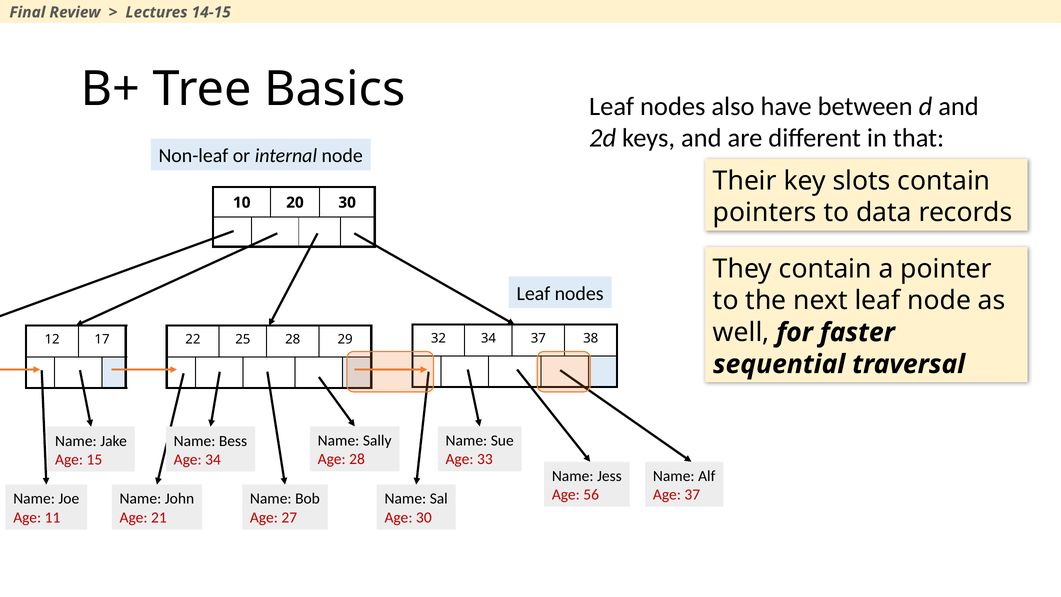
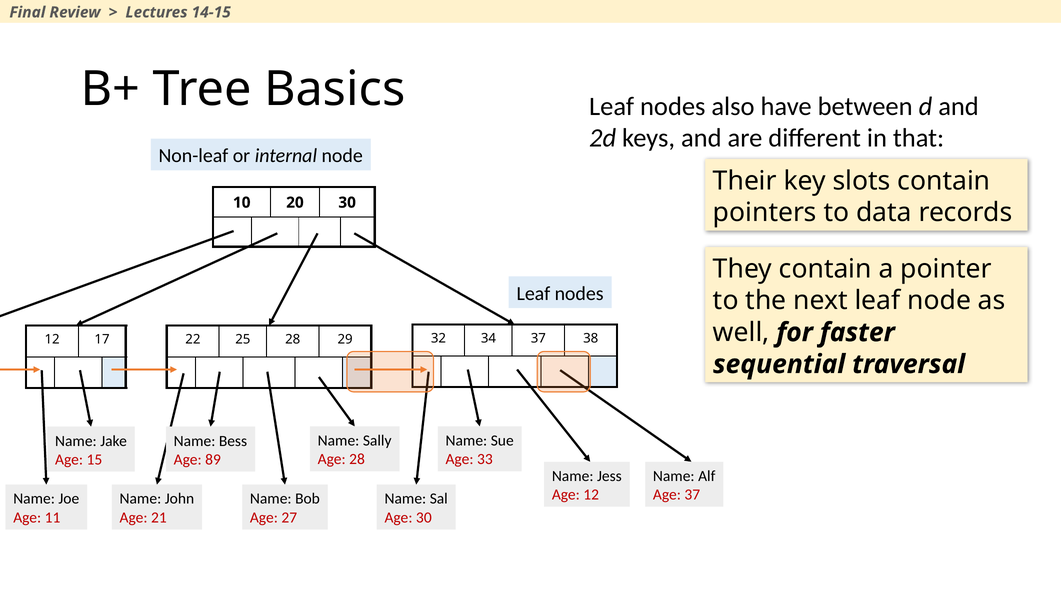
Age 34: 34 -> 89 (213, 459)
Age 56: 56 -> 12 (591, 494)
